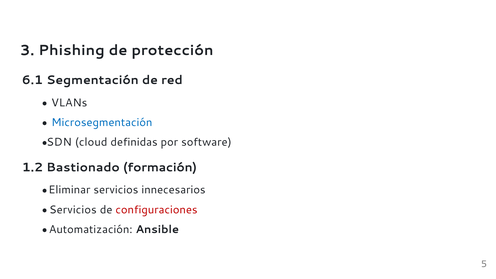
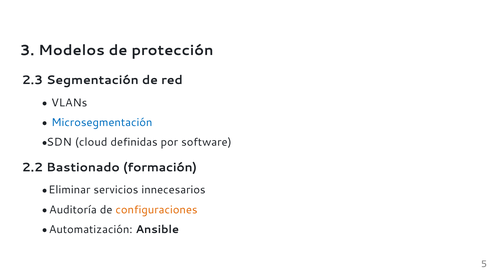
Phishing: Phishing -> Modelos (71, 50)
6.1: 6.1 -> 2.3 (32, 80)
1.2: 1.2 -> 2.2 (32, 167)
Servicios: Servicios -> Auditoría (73, 210)
configuraciones colour: red -> orange (156, 210)
